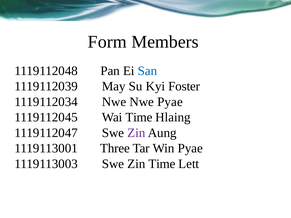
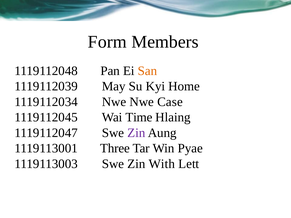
San colour: blue -> orange (147, 71)
Foster: Foster -> Home (184, 86)
Nwe Pyae: Pyae -> Case (170, 102)
Zin Time: Time -> With (162, 164)
